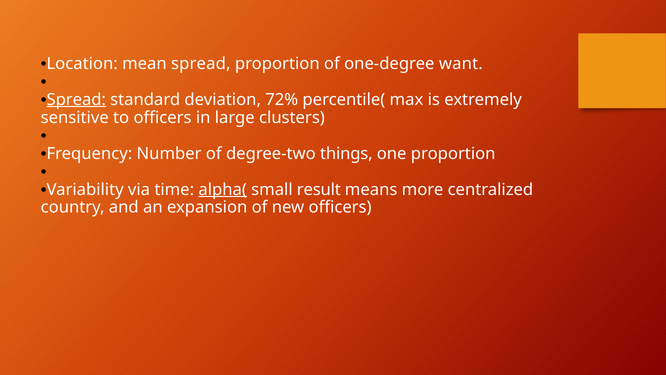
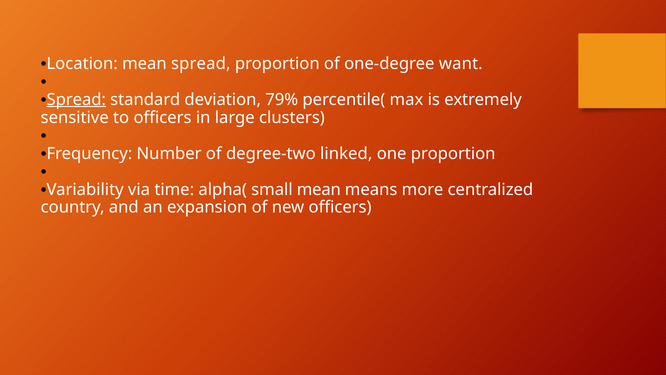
72%: 72% -> 79% (282, 99)
things: things -> linked (346, 153)
alpha( underline: present -> none (223, 189)
small result: result -> mean (319, 189)
